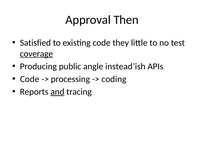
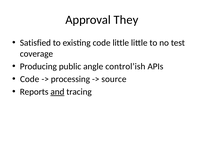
Then: Then -> They (126, 20)
code they: they -> little (121, 43)
coverage underline: present -> none (36, 54)
instead’ish: instead’ish -> control’ish (125, 66)
coding: coding -> source (114, 79)
